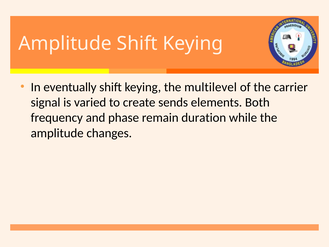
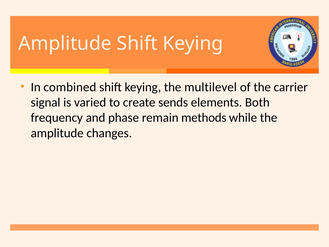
eventually: eventually -> combined (70, 87)
duration: duration -> methods (204, 118)
